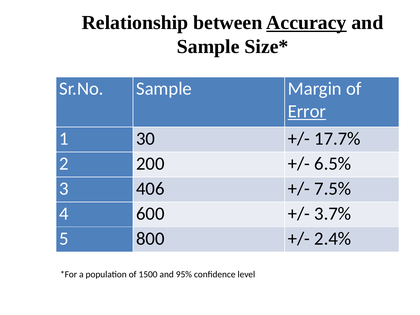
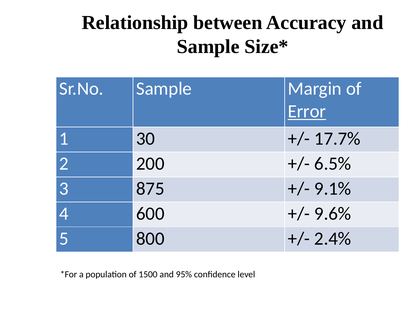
Accuracy underline: present -> none (306, 23)
406: 406 -> 875 (150, 189)
7.5%: 7.5% -> 9.1% (333, 189)
3.7%: 3.7% -> 9.6% (333, 214)
